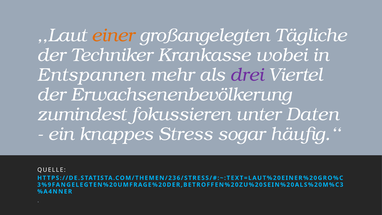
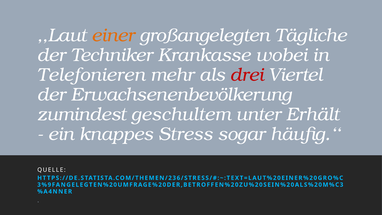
Entspannen: Entspannen -> Telefonieren (91, 75)
drei colour: purple -> red (247, 75)
fokussieren: fokussieren -> geschultem (181, 114)
Daten: Daten -> Erhält (313, 114)
